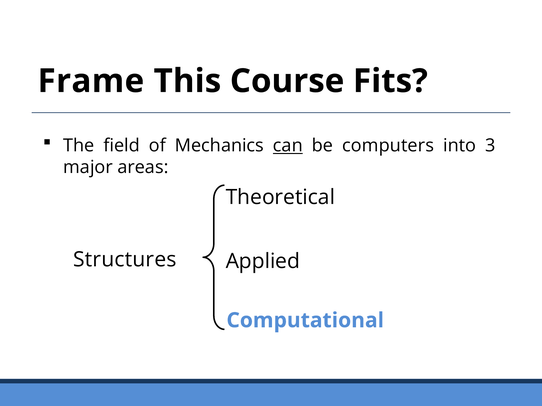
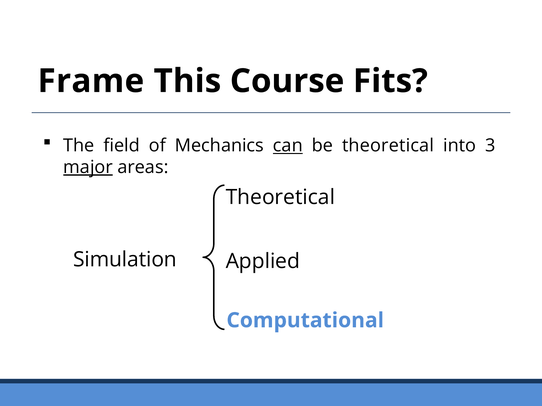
be computers: computers -> theoretical (388, 146)
major underline: none -> present (88, 167)
Structures: Structures -> Simulation (125, 260)
